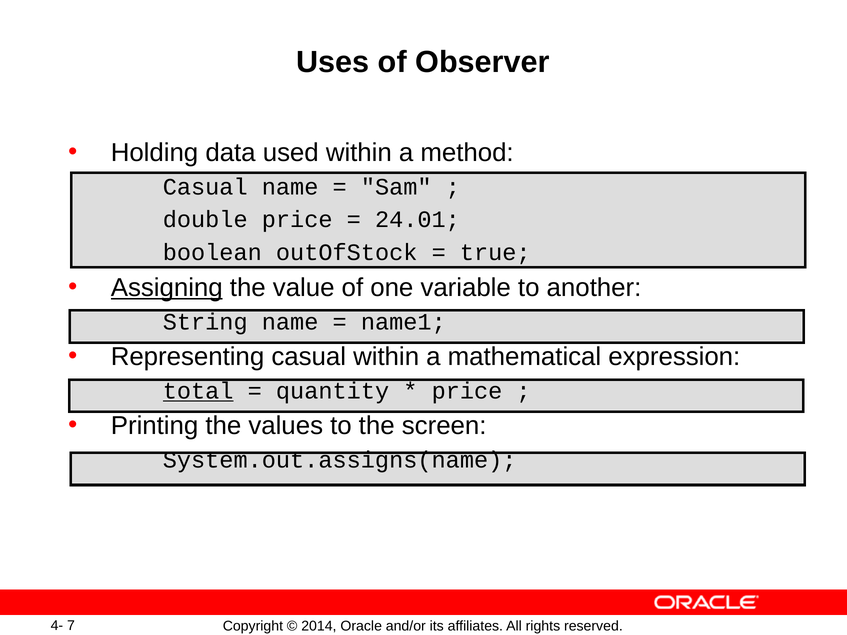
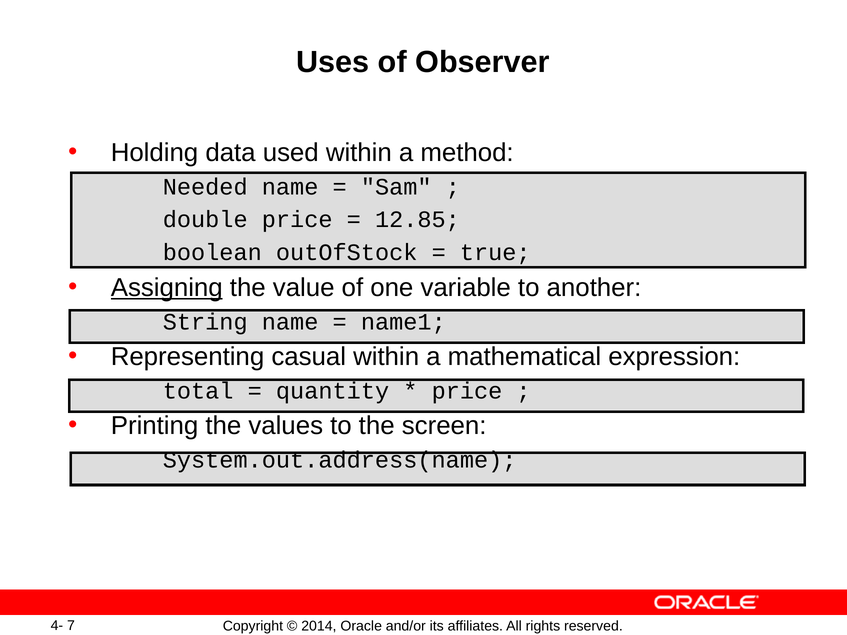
Casual: Casual -> Needed (205, 187)
24.01: 24.01 -> 12.85 (417, 220)
total underline: present -> none (198, 391)
System.out.assigns(name: System.out.assigns(name -> System.out.address(name (340, 460)
